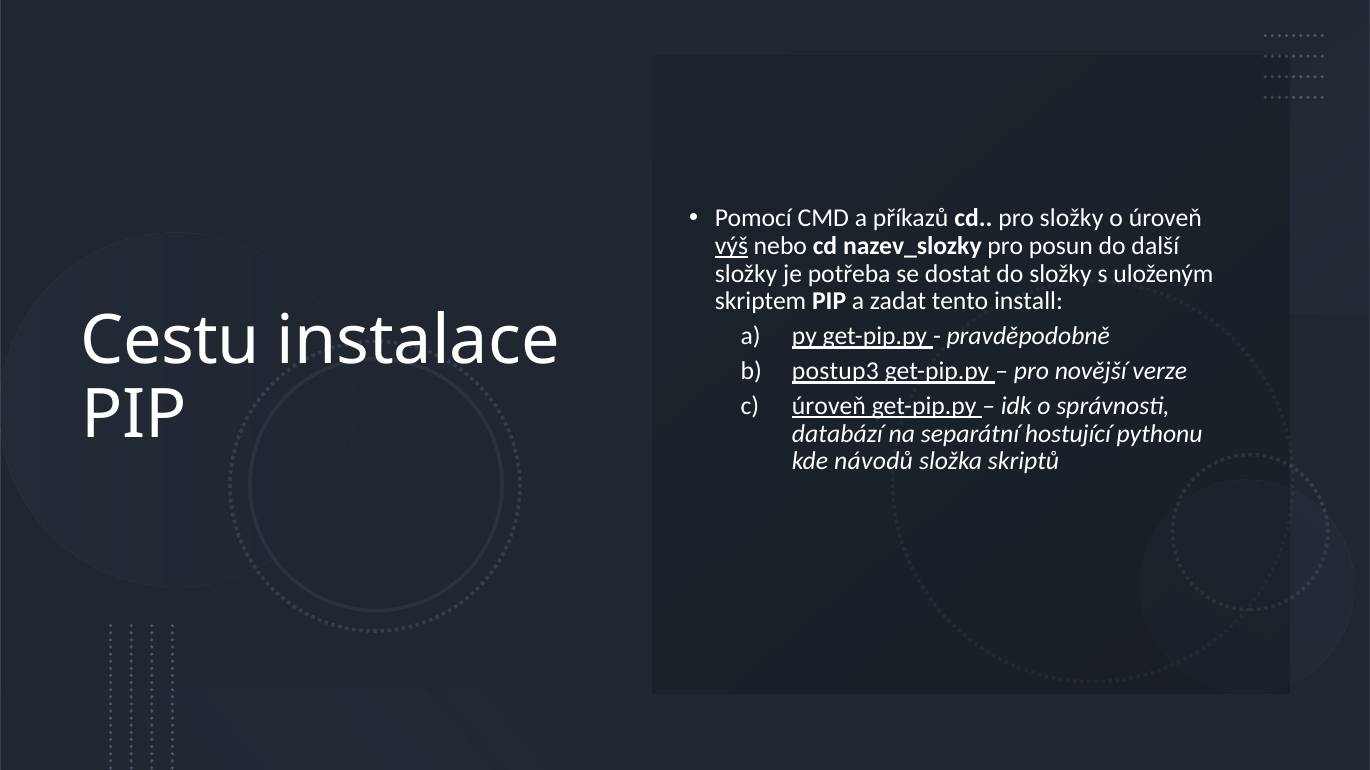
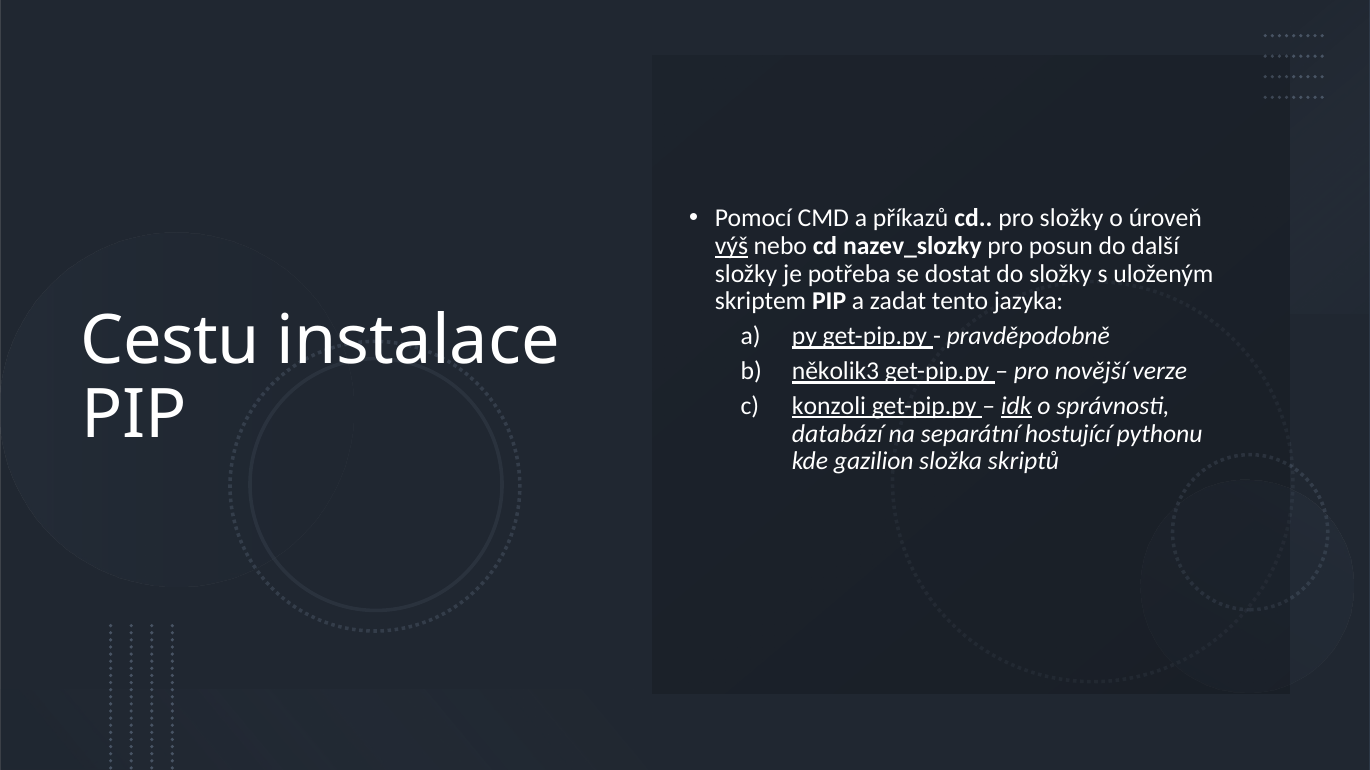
install: install -> jazyka (1029, 302)
postup3: postup3 -> několik3 (836, 371)
úroveň: úroveň -> konzoli (829, 406)
idk underline: none -> present (1016, 406)
návodů: návodů -> gazilion (874, 462)
